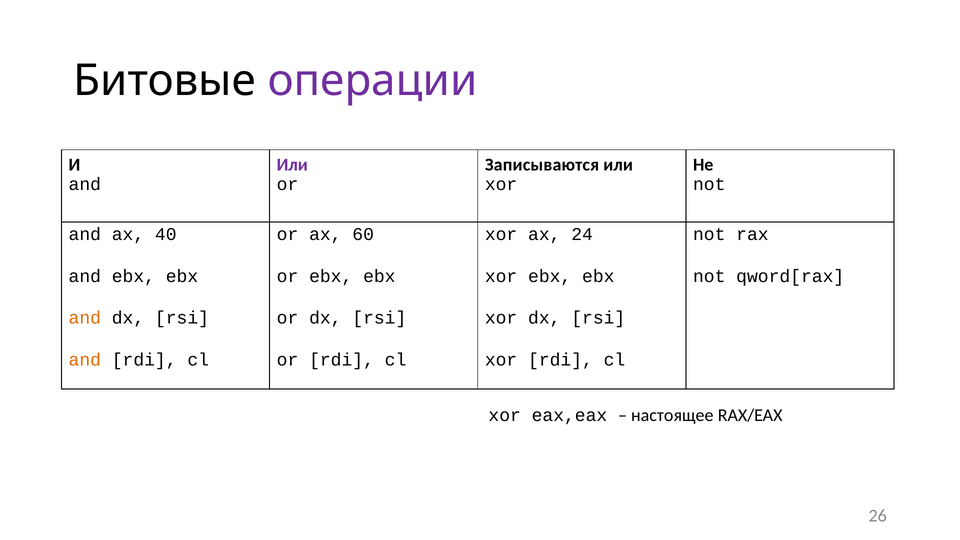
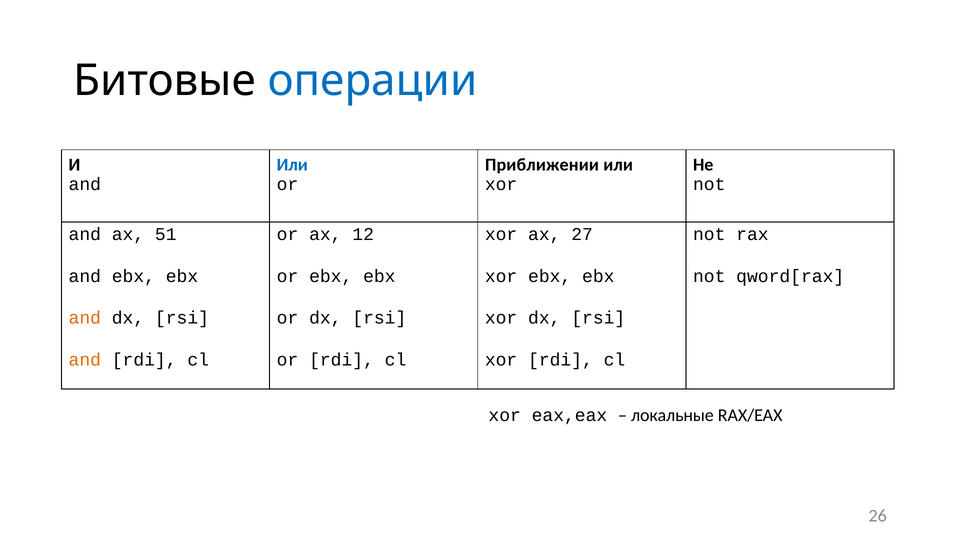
операции colour: purple -> blue (372, 81)
Или colour: purple -> blue (292, 165)
Записываются: Записываются -> Приближении (542, 165)
40: 40 -> 51 (166, 235)
60: 60 -> 12 (363, 235)
24: 24 -> 27 (582, 235)
настоящее: настоящее -> локальные (672, 415)
